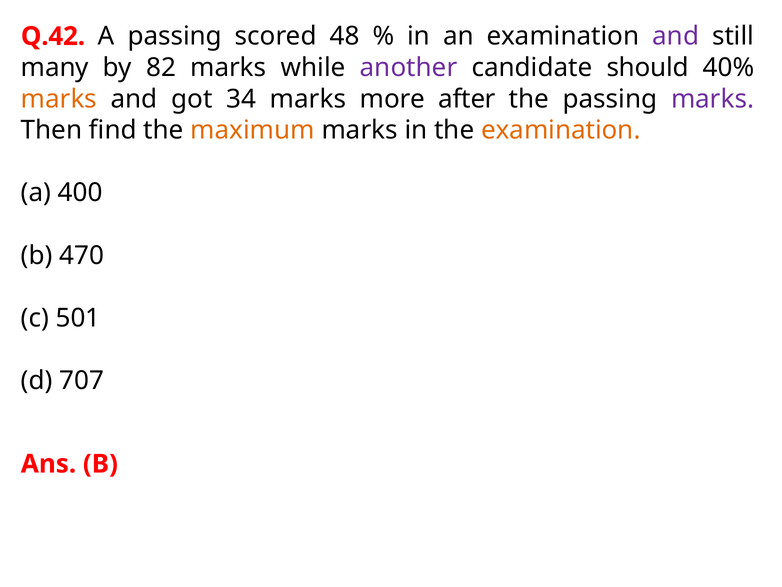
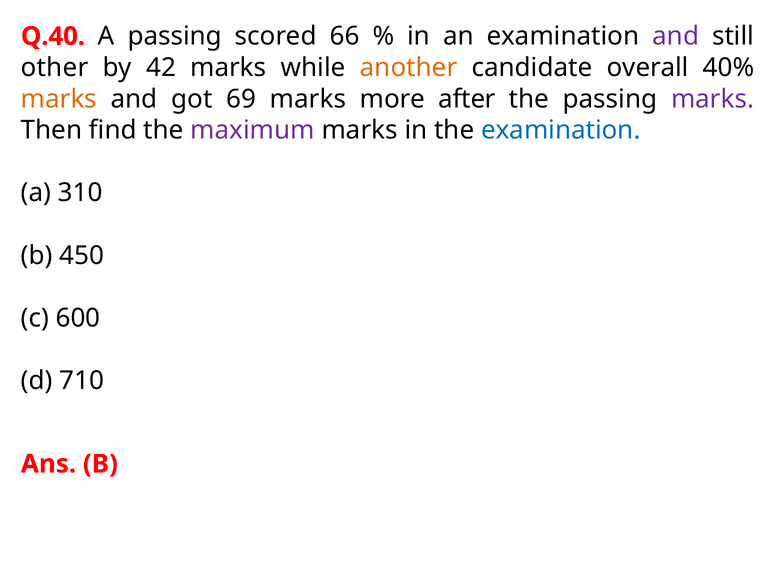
Q.42: Q.42 -> Q.40 (53, 36)
48: 48 -> 66 (345, 36)
many: many -> other (55, 68)
82: 82 -> 42 (161, 68)
another colour: purple -> orange (409, 68)
should: should -> overall (648, 68)
34: 34 -> 69 (241, 99)
maximum colour: orange -> purple (253, 130)
examination colour: orange -> blue (561, 130)
400: 400 -> 310 (80, 193)
470: 470 -> 450 (82, 255)
501: 501 -> 600 (78, 318)
707: 707 -> 710 (82, 380)
